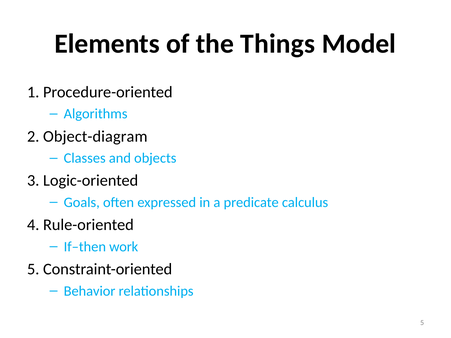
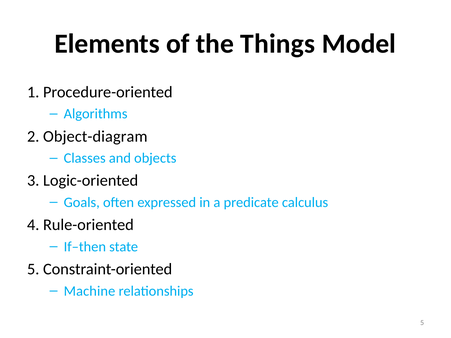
work: work -> state (124, 247)
Behavior: Behavior -> Machine (89, 291)
